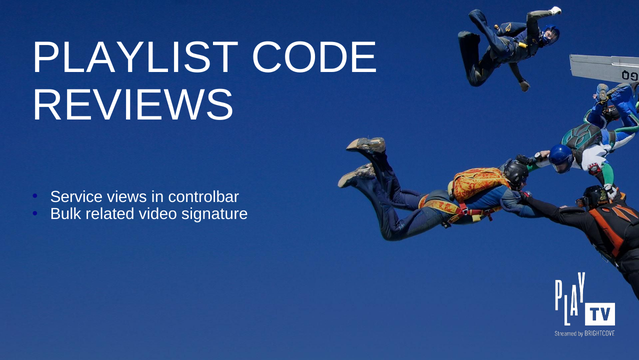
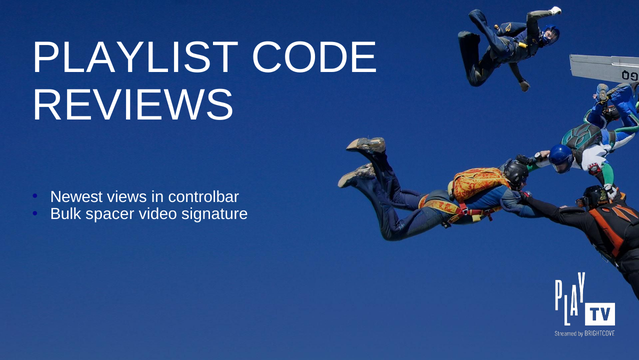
Service: Service -> Newest (76, 197)
related: related -> spacer (110, 214)
